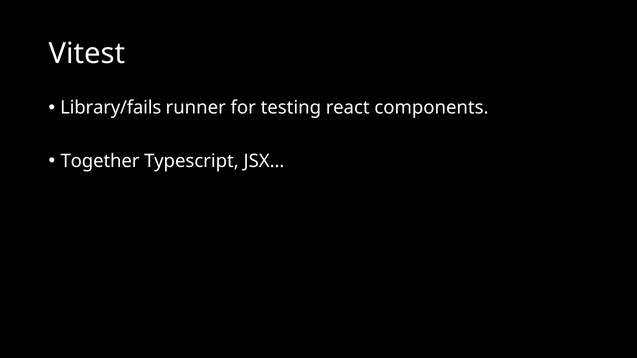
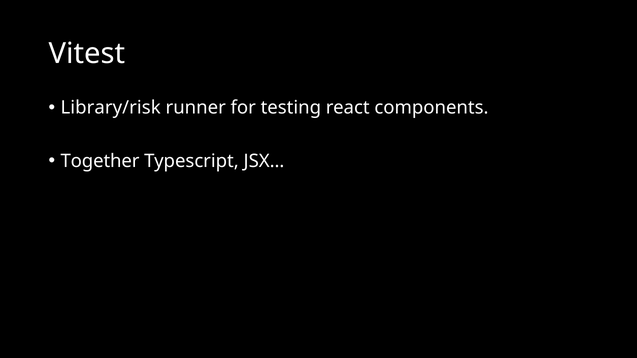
Library/fails: Library/fails -> Library/risk (111, 108)
